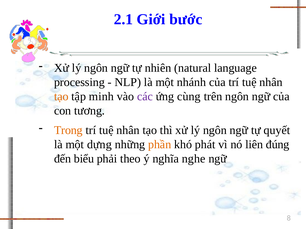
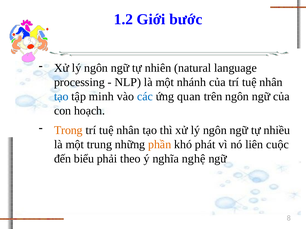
2.1: 2.1 -> 1.2 (123, 19)
tạo colour: orange -> blue (61, 97)
các colour: purple -> blue (145, 97)
cùng: cùng -> quan (189, 97)
tương: tương -> hoạch (90, 111)
quyết: quyết -> nhiều (277, 130)
dựng: dựng -> trung (99, 145)
đúng: đúng -> cuộc (278, 145)
nghe: nghe -> nghệ (194, 159)
